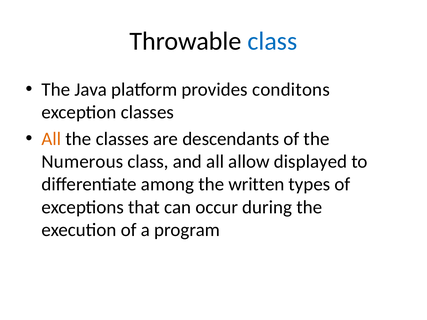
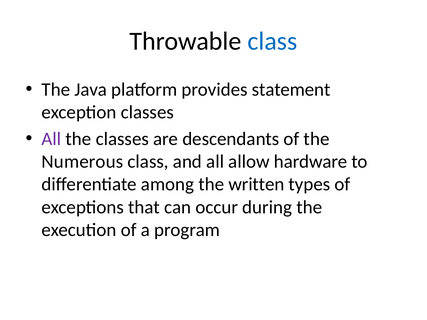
conditons: conditons -> statement (291, 90)
All colour: orange -> purple (51, 139)
displayed: displayed -> hardware (311, 162)
